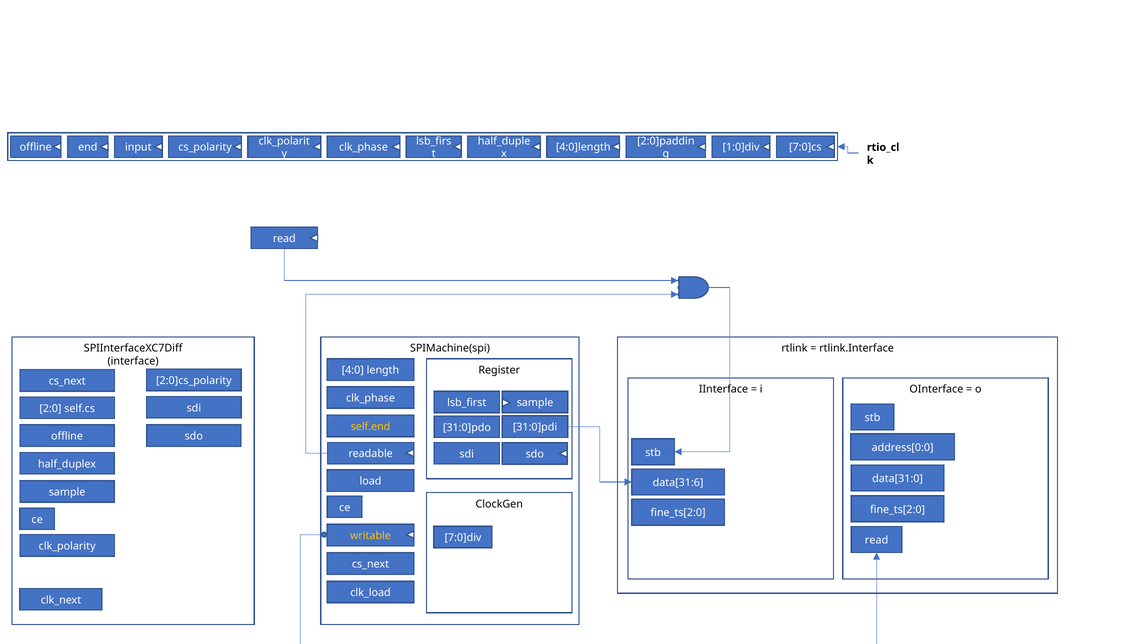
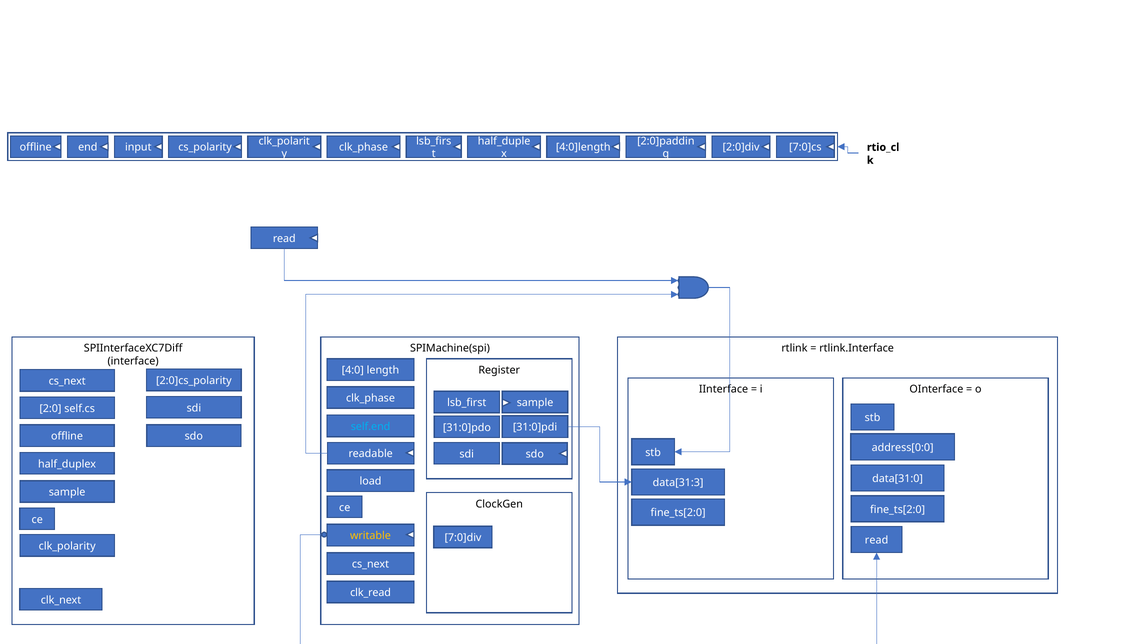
1:0]div: 1:0]div -> 2:0]div (741, 147)
self.end colour: yellow -> light blue (371, 426)
data[31:6: data[31:6 -> data[31:3 (678, 482)
clk_load: clk_load -> clk_read (371, 592)
